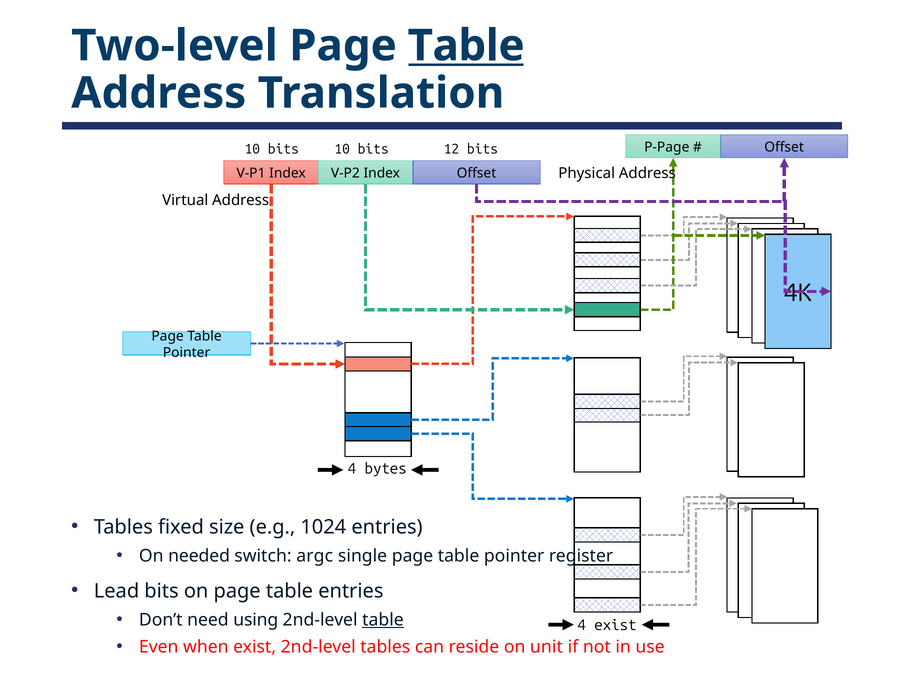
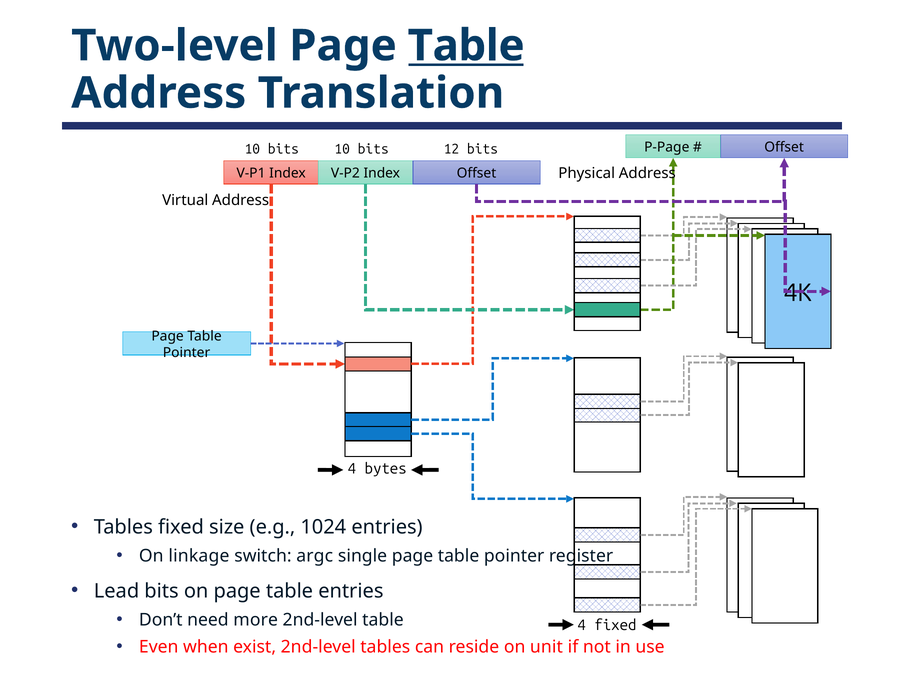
needed: needed -> linkage (199, 556)
using: using -> more (256, 620)
table underline: present -> none (383, 620)
4 exist: exist -> fixed (615, 625)
